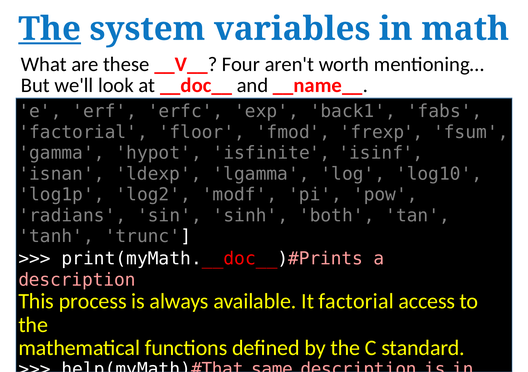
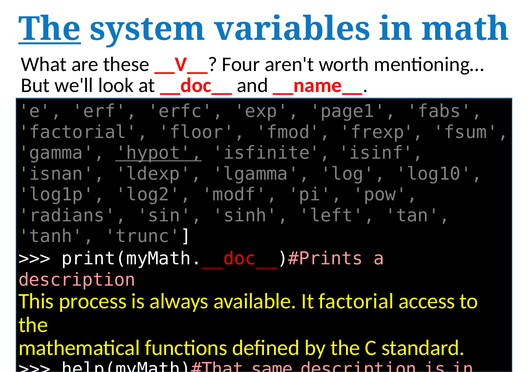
back1: back1 -> page1 (353, 111)
hypot underline: none -> present (159, 153)
both: both -> left (337, 216)
